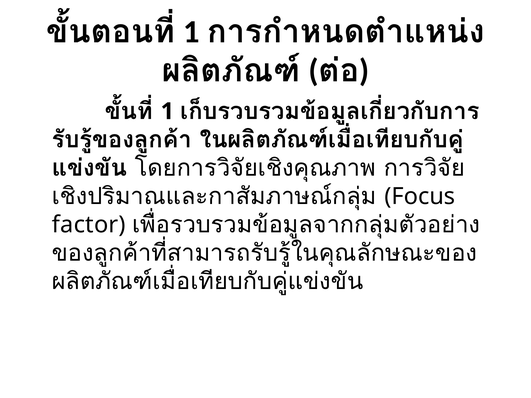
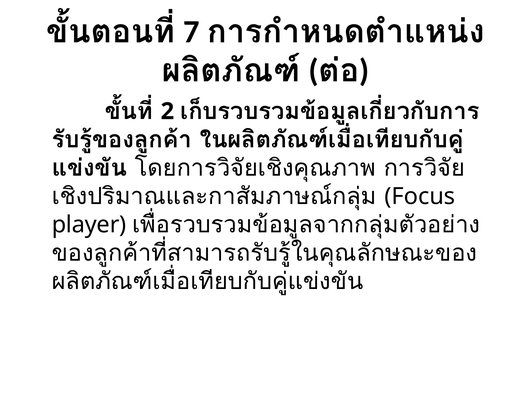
1: 1 -> 7 (192, 32)
1: 1 -> 2 (167, 111)
factor: factor -> player (89, 225)
